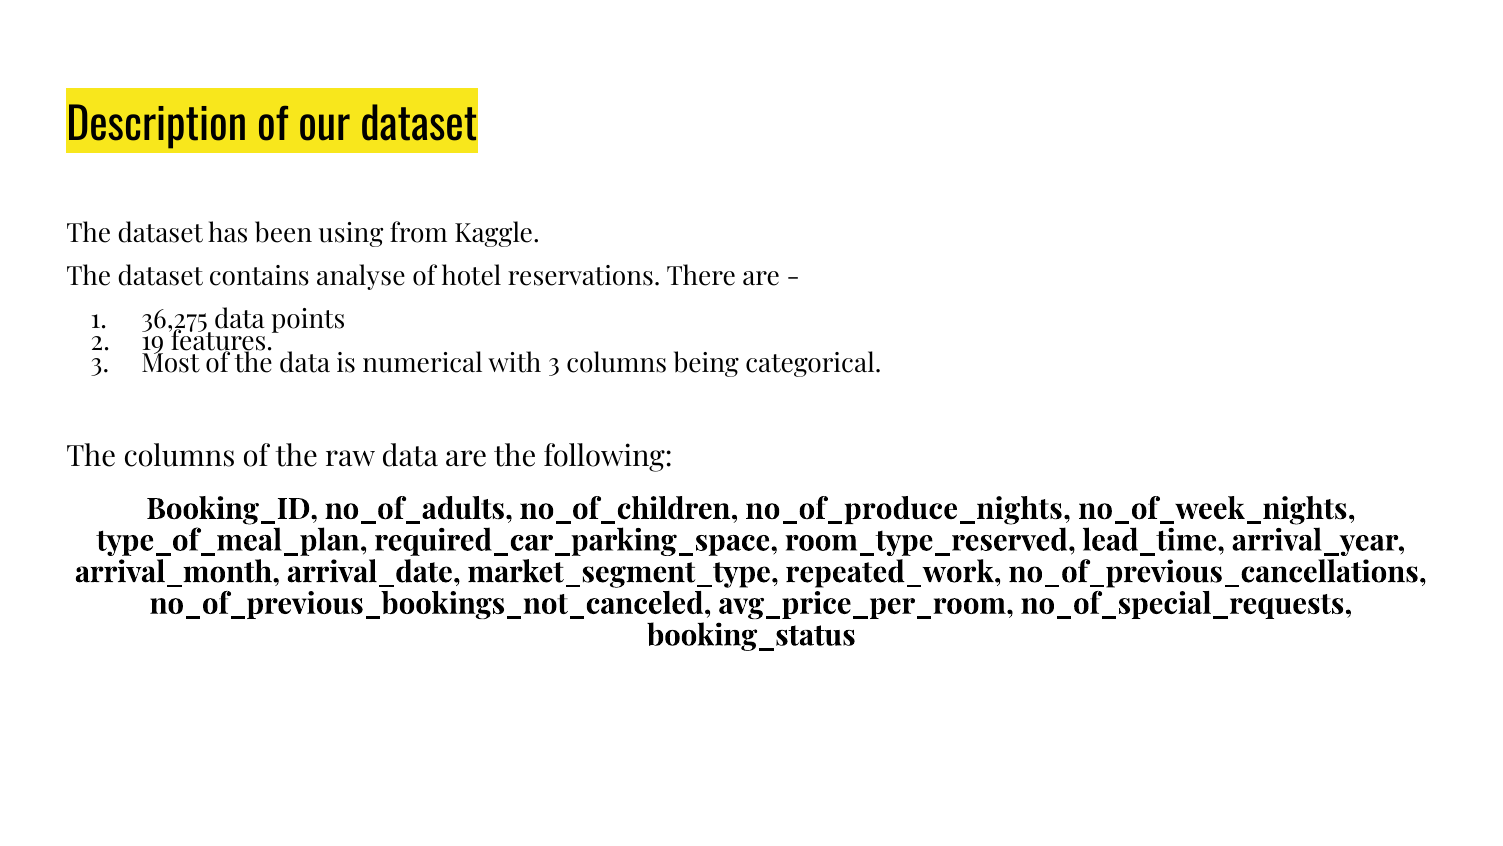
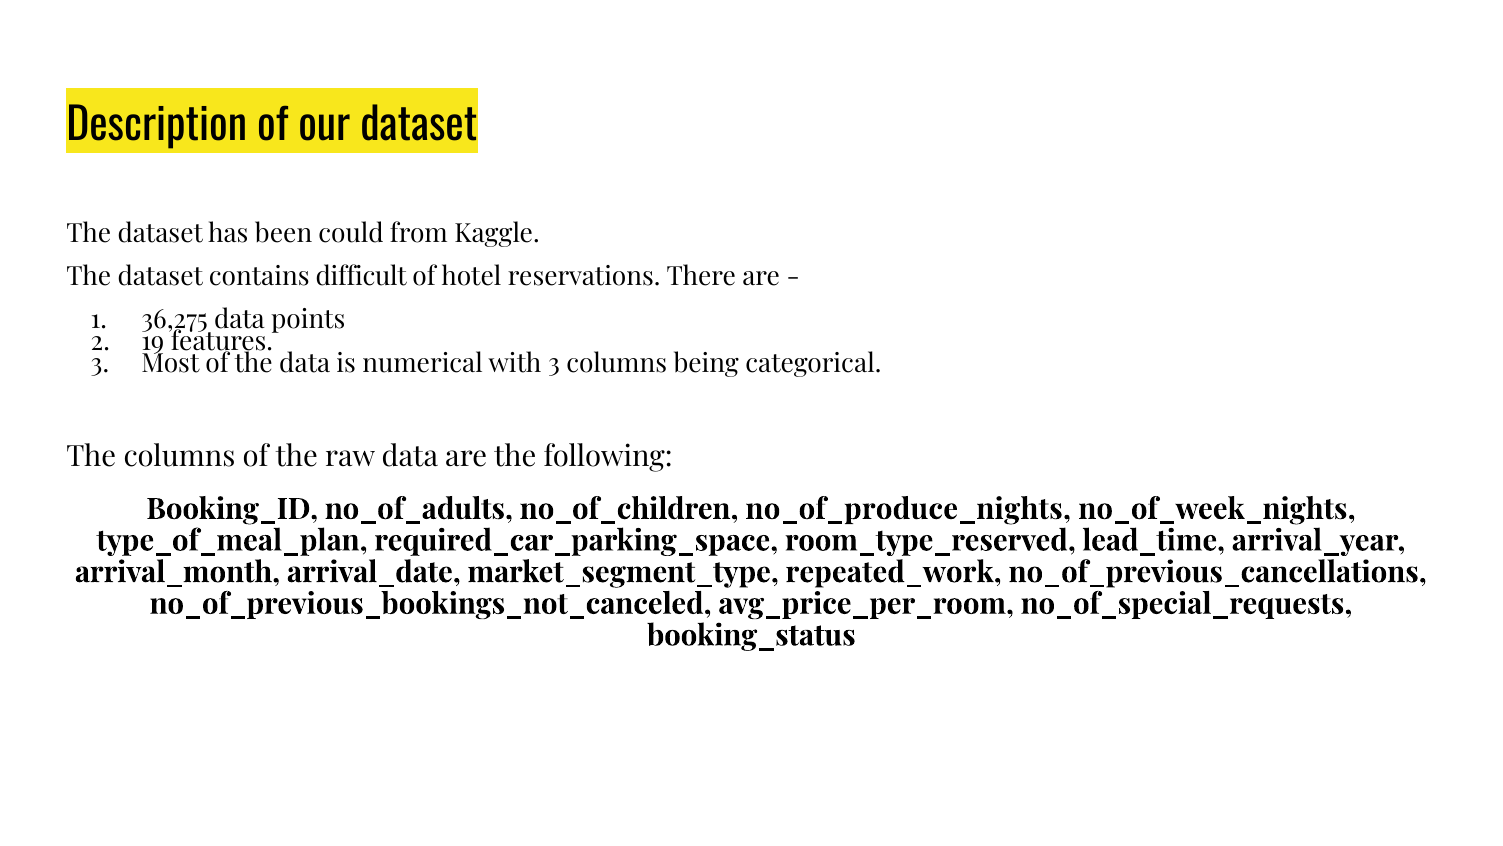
using: using -> could (351, 234)
analyse: analyse -> difficult (361, 277)
